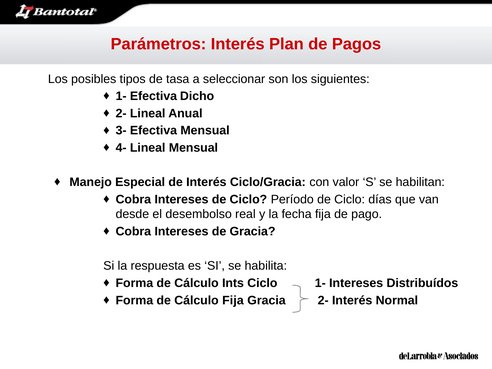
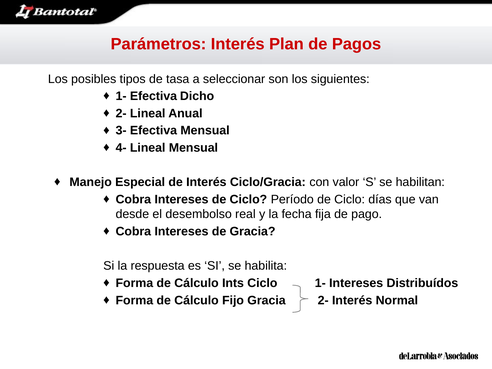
Cálculo Fija: Fija -> Fijo (233, 300)
